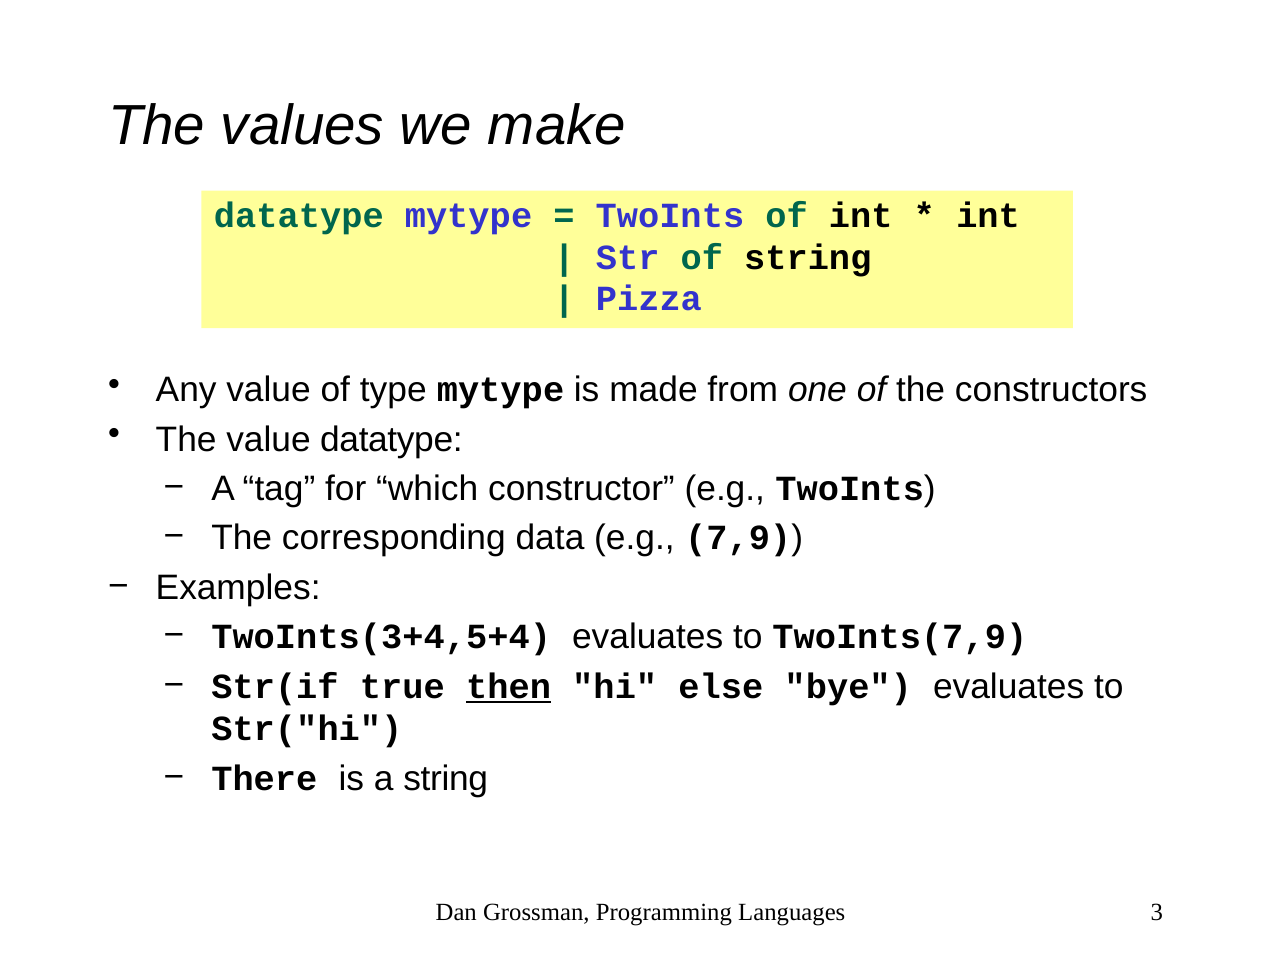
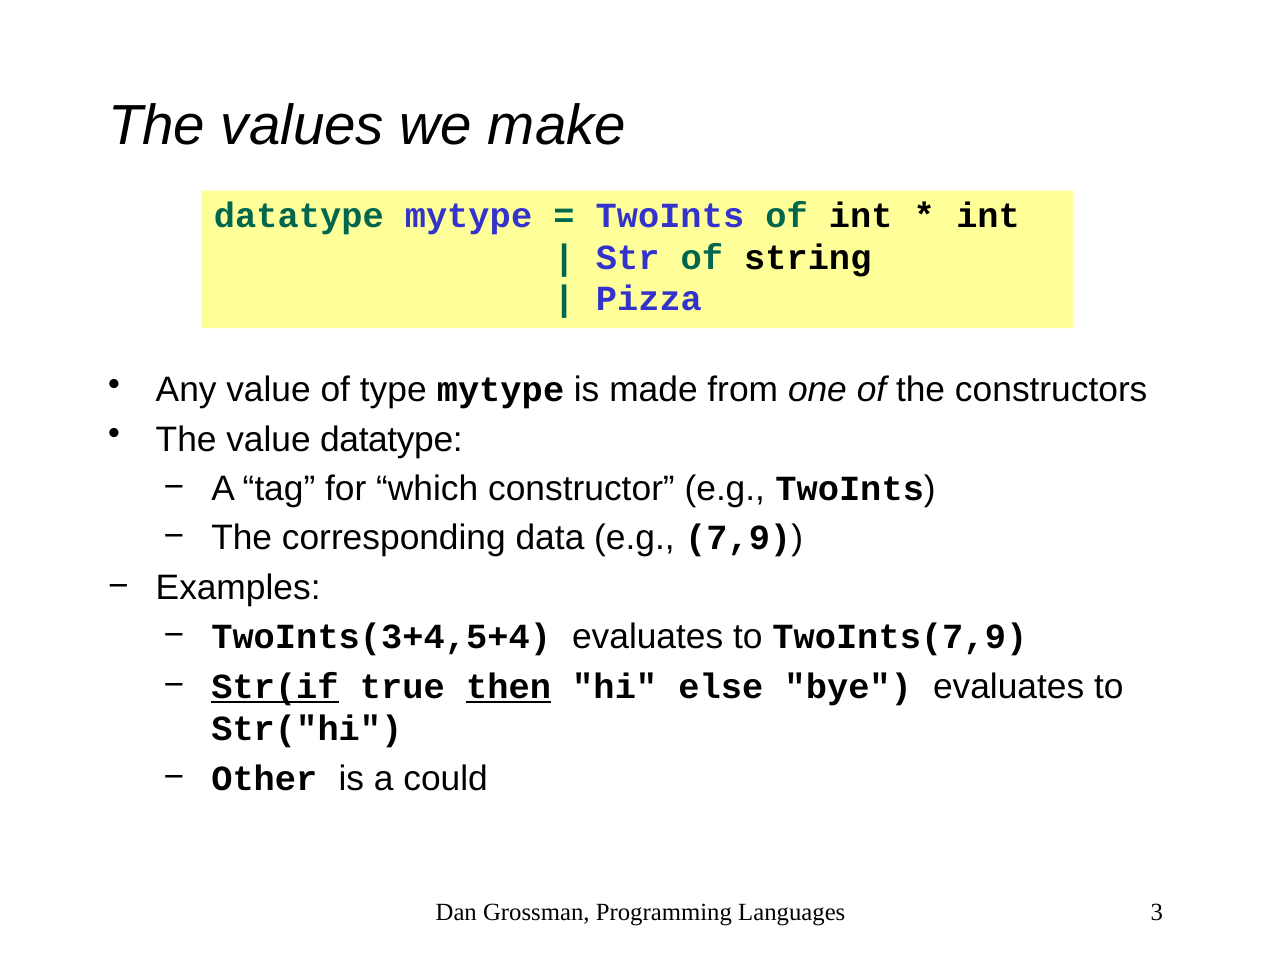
Str(if underline: none -> present (275, 687)
There: There -> Other (264, 779)
a string: string -> could (446, 779)
